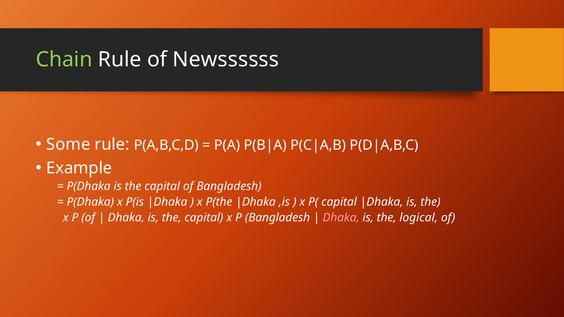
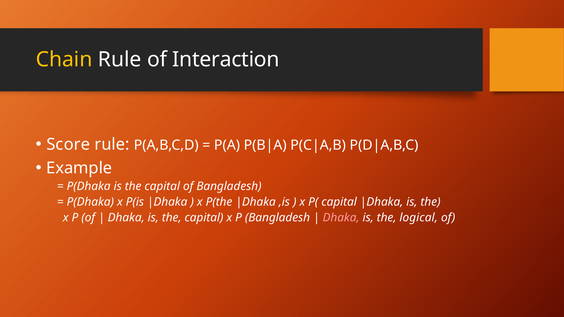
Chain colour: light green -> yellow (64, 60)
Newssssss: Newssssss -> Interaction (226, 60)
Some: Some -> Score (68, 145)
